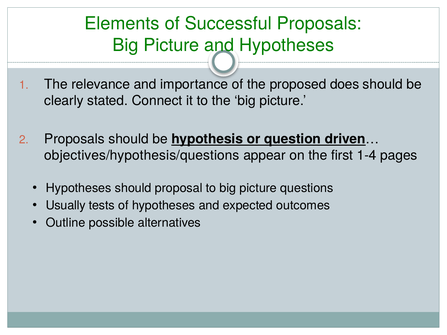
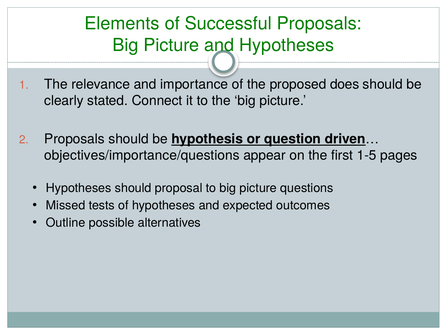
objectives/hypothesis/questions: objectives/hypothesis/questions -> objectives/importance/questions (142, 155)
1-4: 1-4 -> 1-5 (367, 155)
Usually: Usually -> Missed (66, 206)
